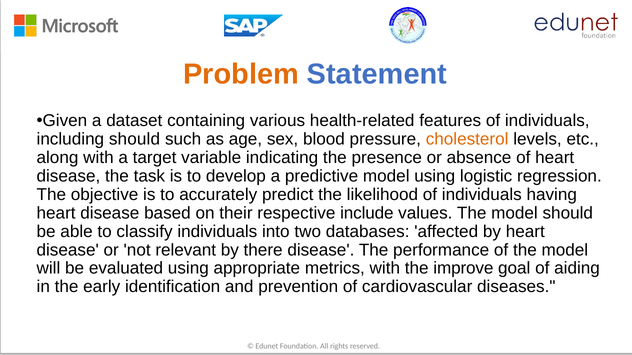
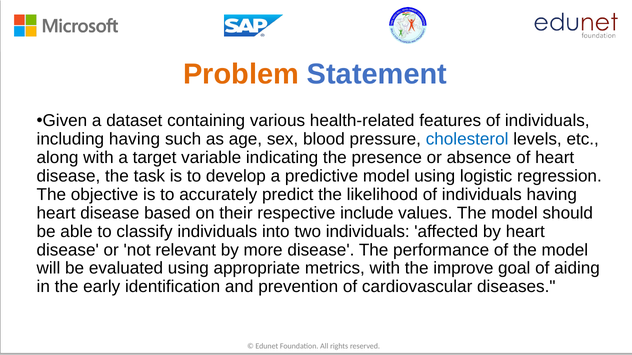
including should: should -> having (134, 139)
cholesterol colour: orange -> blue (467, 139)
two databases: databases -> individuals (368, 232)
there: there -> more (263, 250)
